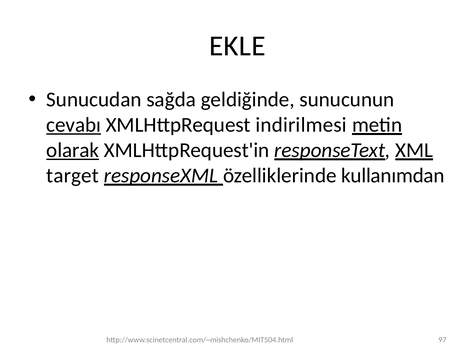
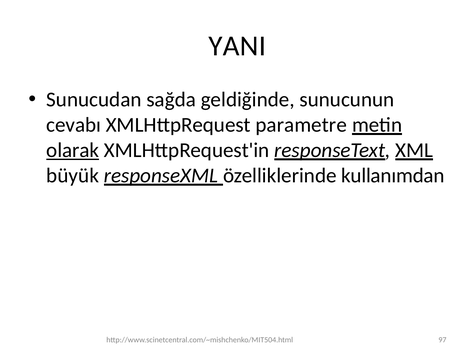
EKLE: EKLE -> YANI (237, 46)
cevabı underline: present -> none (74, 125)
indirilmesi: indirilmesi -> parametre (301, 125)
target: target -> büyük (73, 176)
